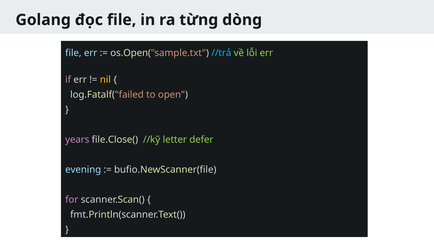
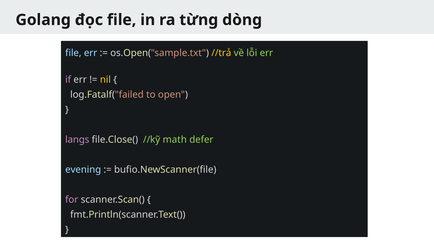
//trả colour: light blue -> yellow (221, 53)
years: years -> langs (77, 140)
letter: letter -> math (175, 140)
